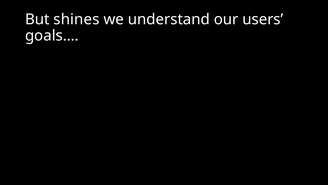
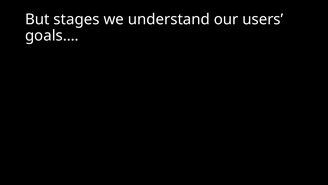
shines: shines -> stages (77, 19)
